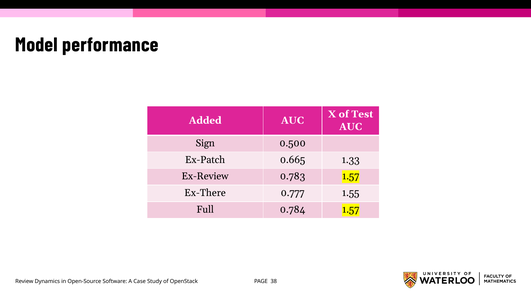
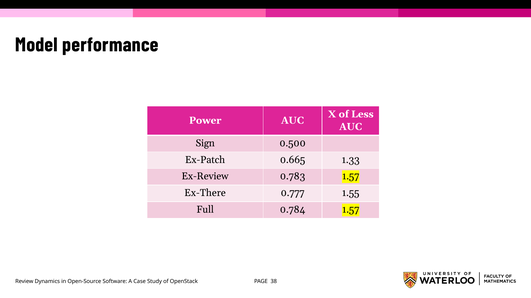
Test: Test -> Less (362, 114)
Added: Added -> Power (205, 121)
